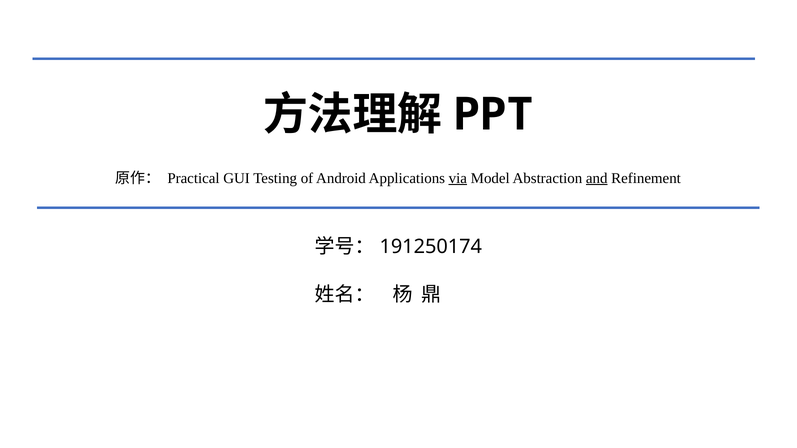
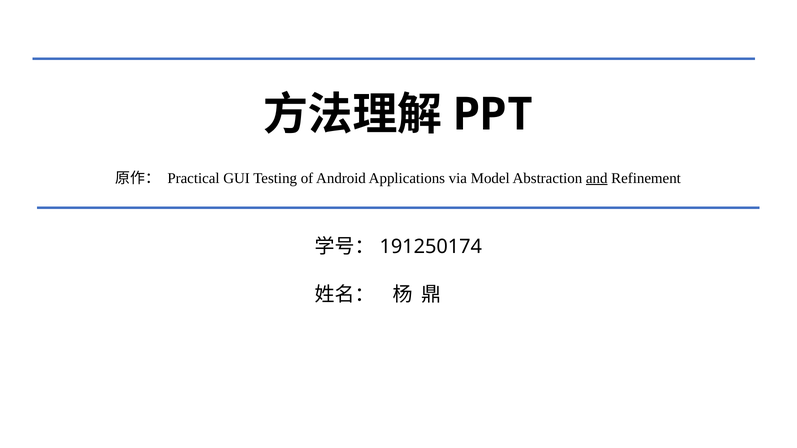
via underline: present -> none (458, 178)
